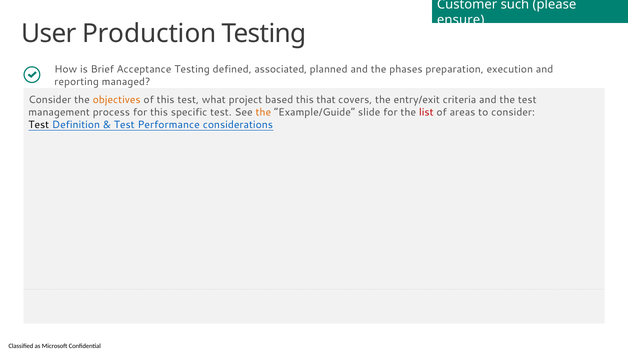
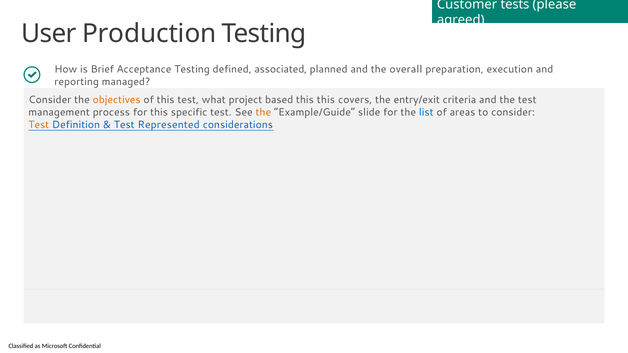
such: such -> tests (515, 4)
ensure: ensure -> agreed (461, 20)
phases: phases -> overall (406, 69)
this that: that -> this (326, 100)
list colour: red -> blue (426, 112)
Test colour: black -> orange (39, 125)
Performance: Performance -> Represented (169, 125)
